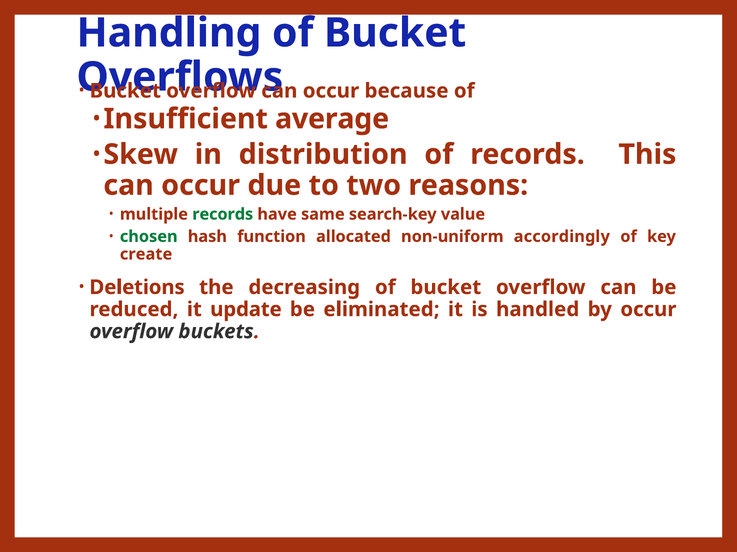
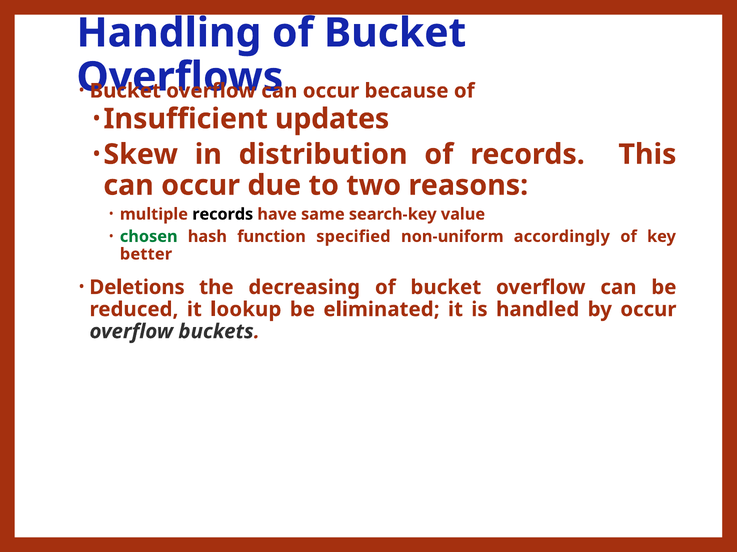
average: average -> updates (332, 119)
records colour: green -> black (223, 215)
allocated: allocated -> specified (353, 237)
create: create -> better (146, 254)
update: update -> lookup (246, 310)
